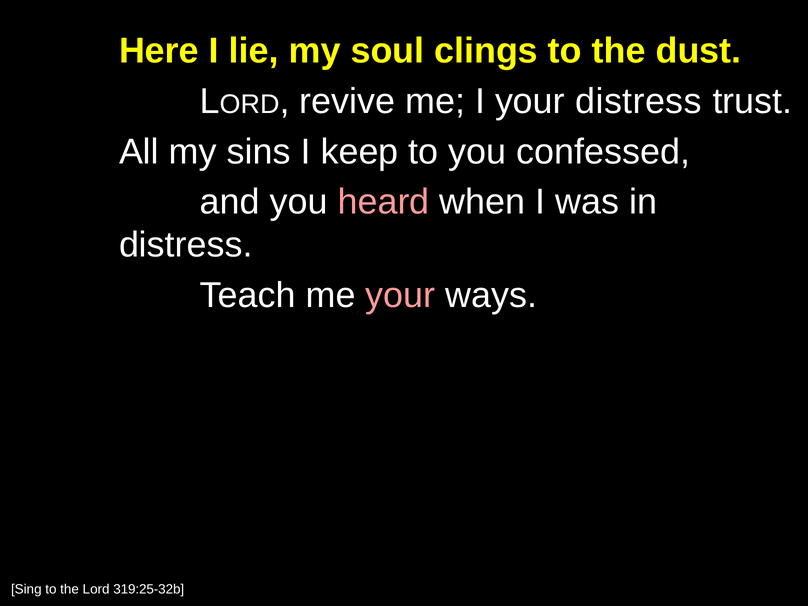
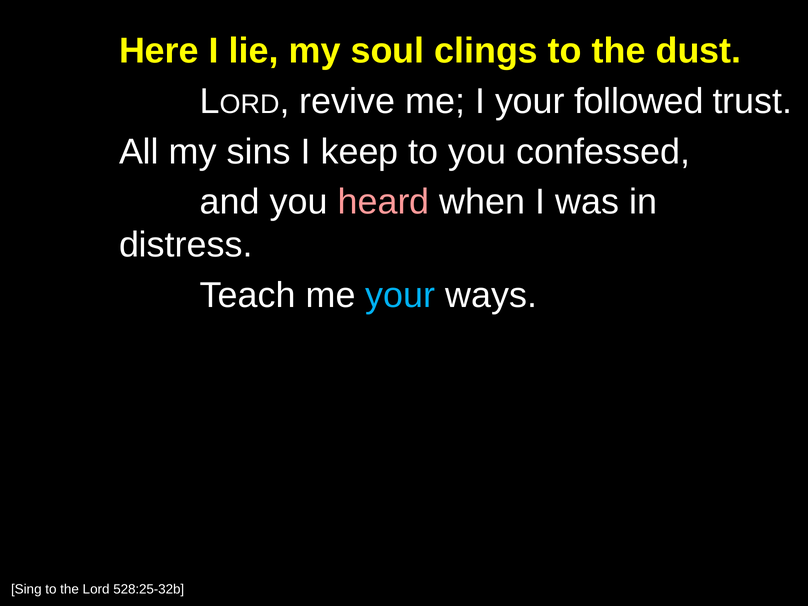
your distress: distress -> followed (639, 101)
your colour: pink -> light blue (400, 295)
319:25-32b: 319:25-32b -> 528:25-32b (149, 590)
